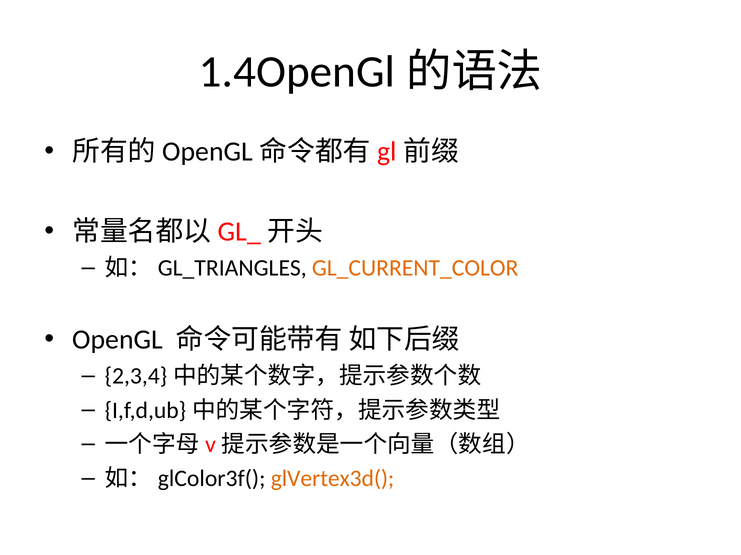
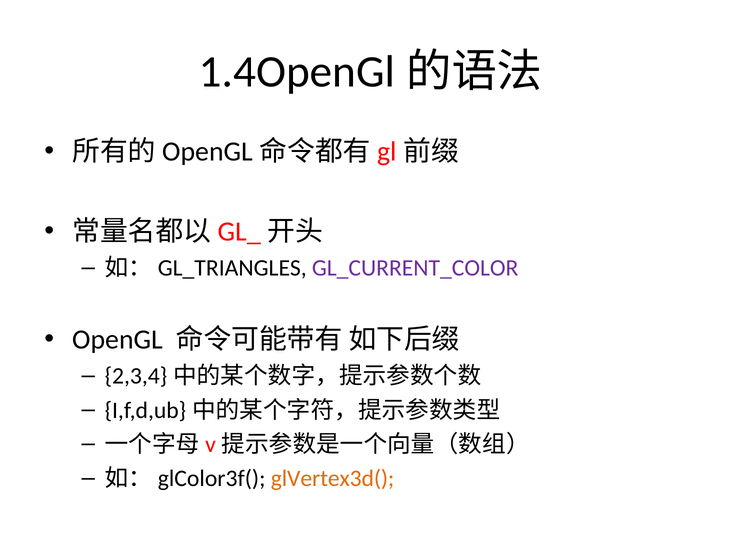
GL_CURRENT_COLOR colour: orange -> purple (415, 268)
